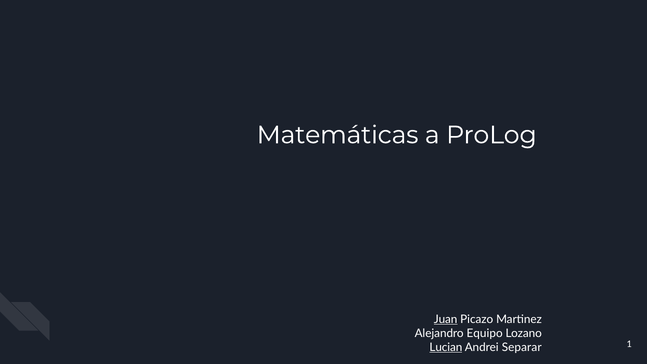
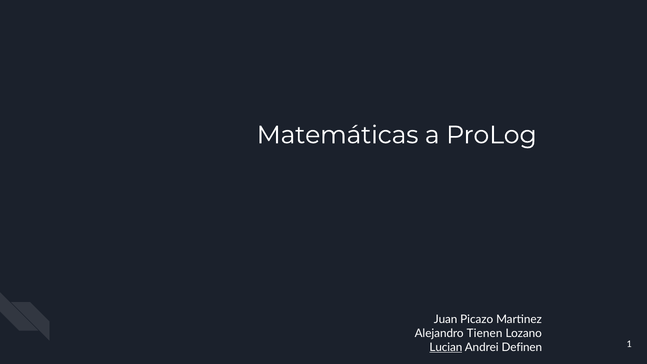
Juan underline: present -> none (446, 319)
Equipo: Equipo -> Tienen (485, 333)
Separar: Separar -> Definen (522, 347)
